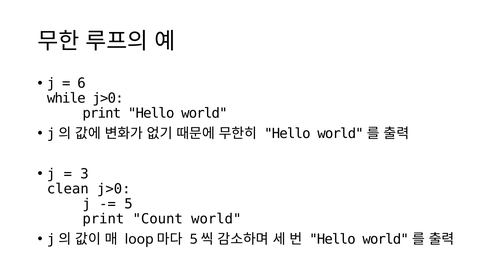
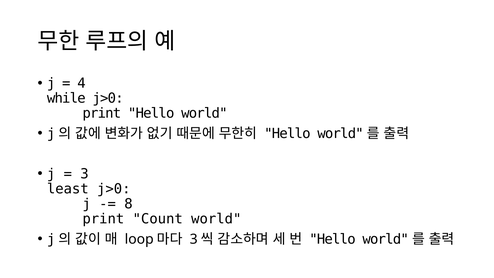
6: 6 -> 4 (81, 83)
clean: clean -> least (68, 189)
5: 5 -> 8 (128, 204)
5: 5 -> 3 (194, 239)
